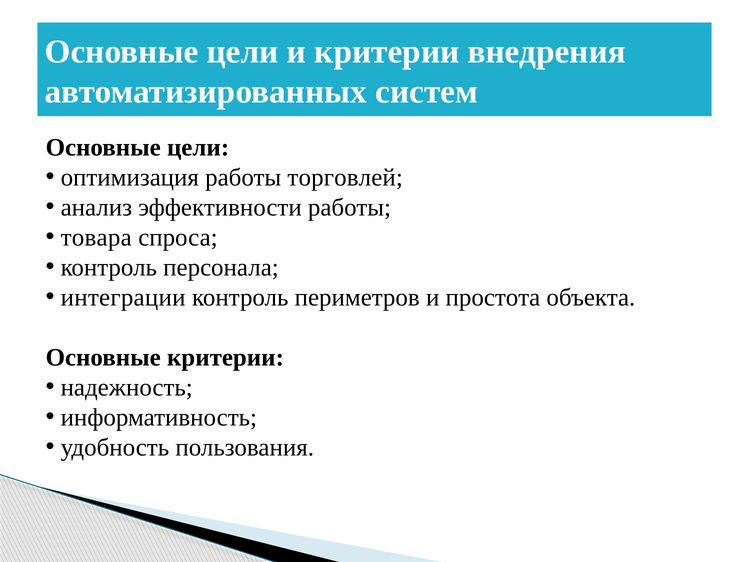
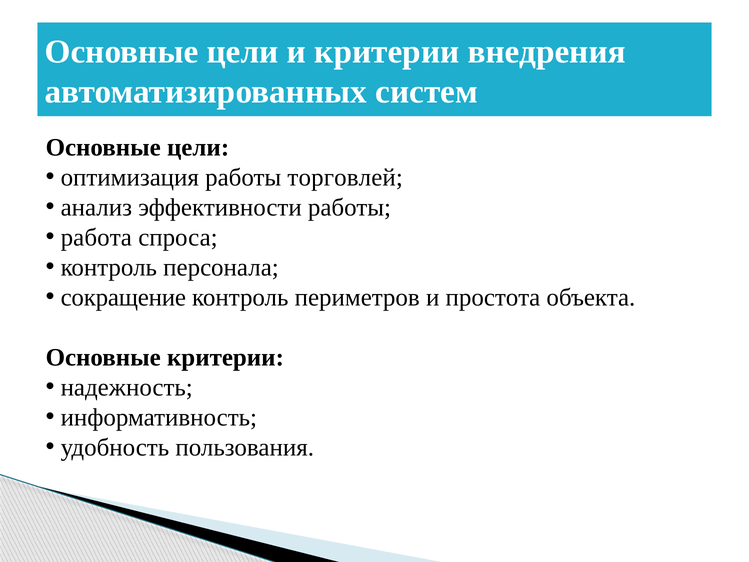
товара: товара -> работа (96, 237)
интеграции: интеграции -> сокращение (123, 297)
